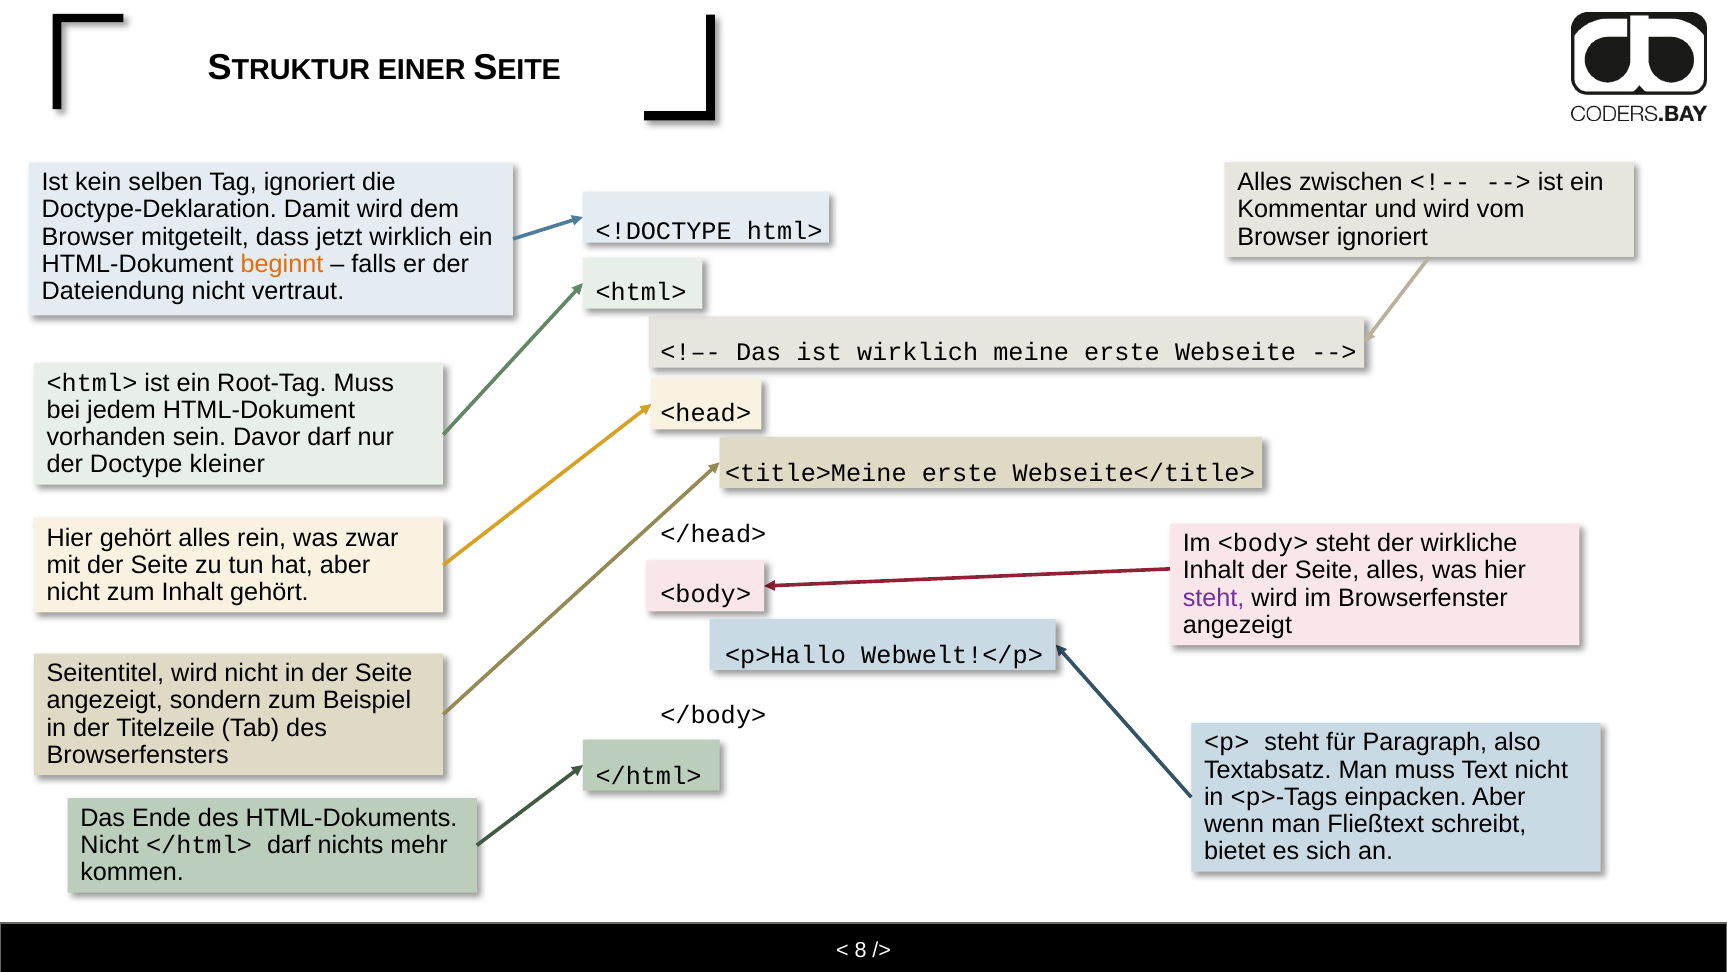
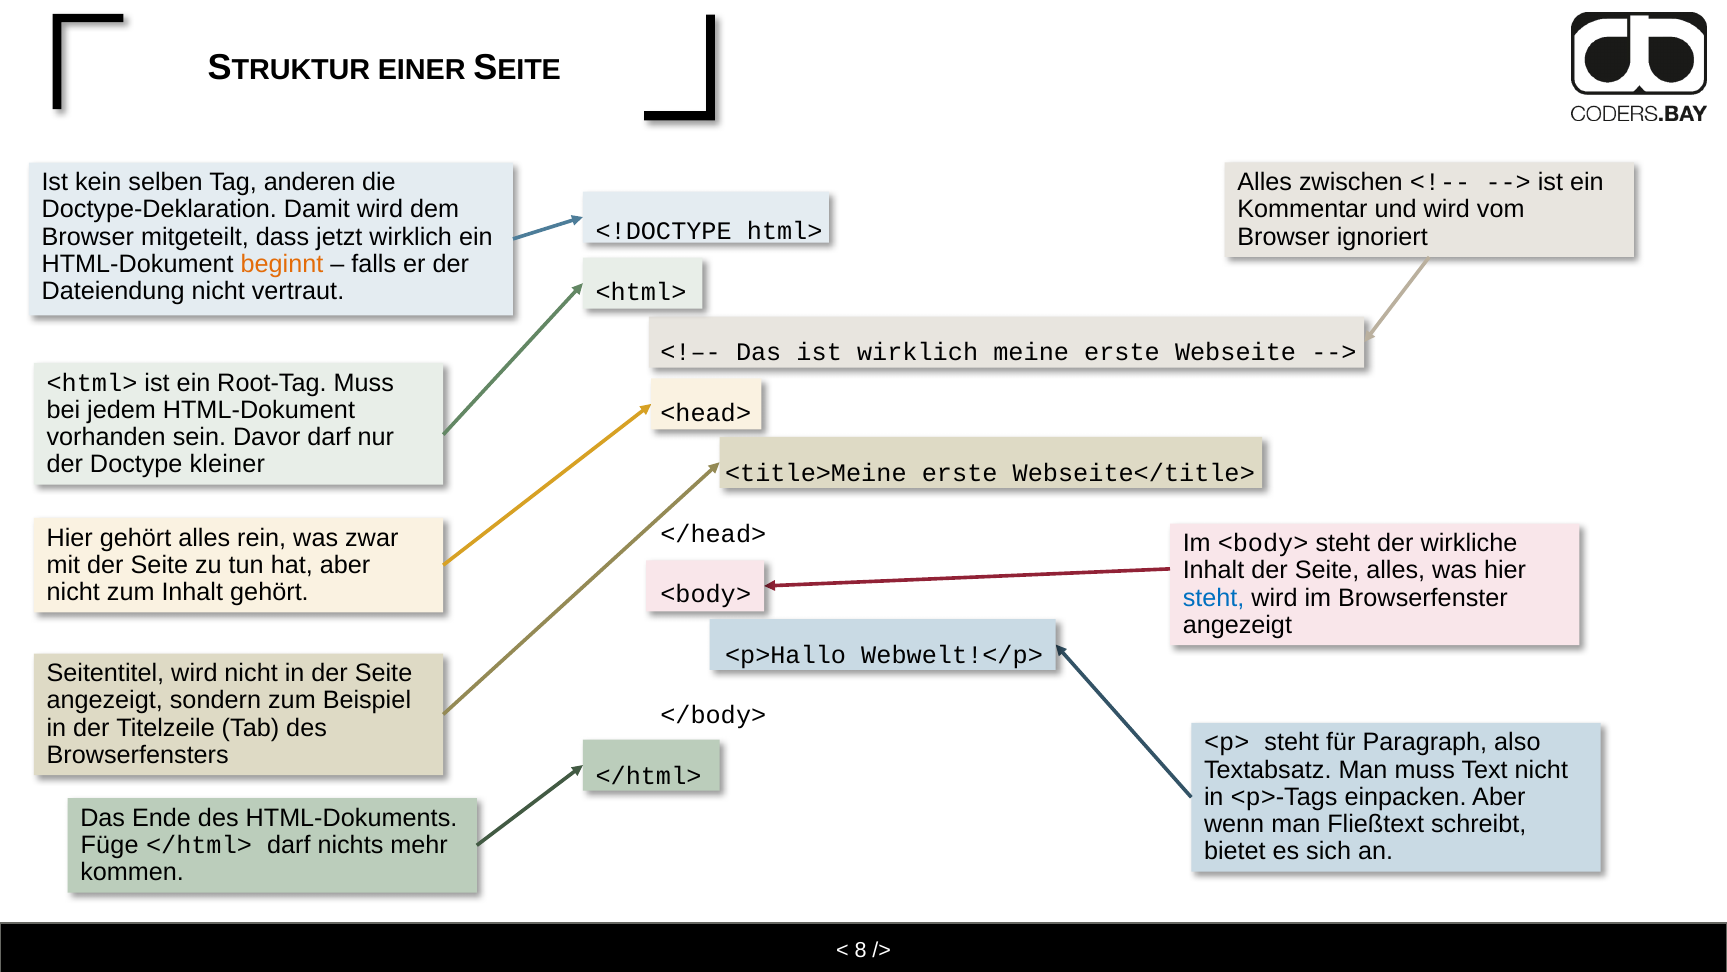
Tag ignoriert: ignoriert -> anderen (310, 182)
steht colour: purple -> blue (1214, 597)
Nicht: Nicht -> Füge (110, 845)
